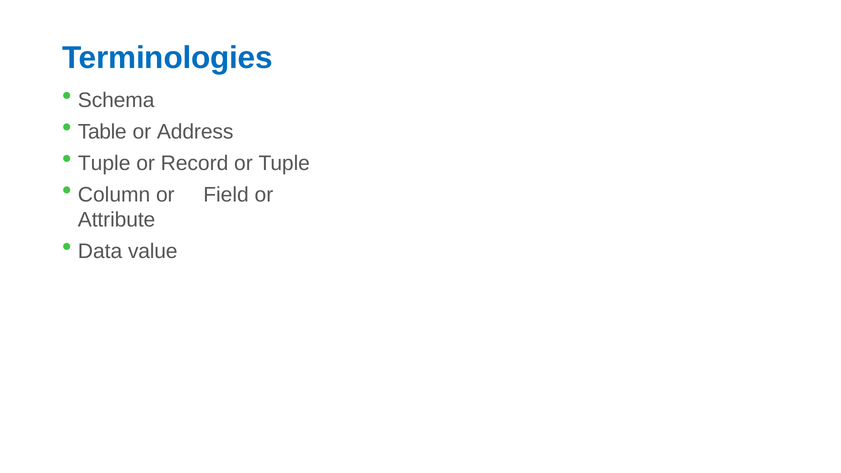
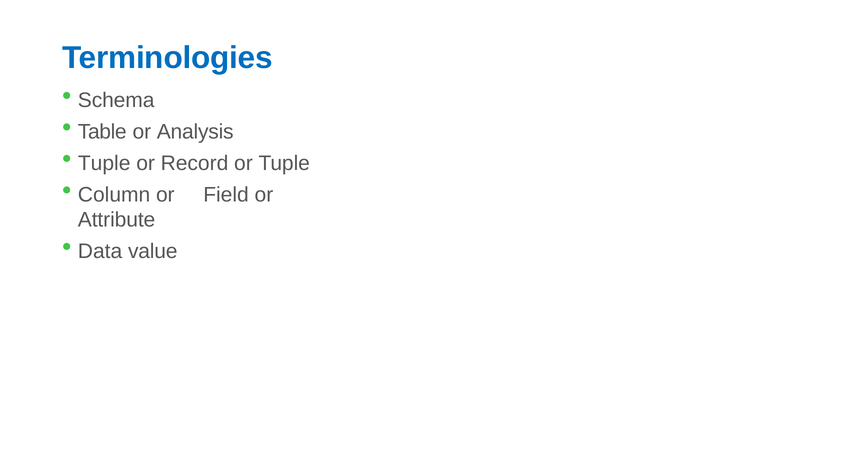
Address: Address -> Analysis (195, 132)
